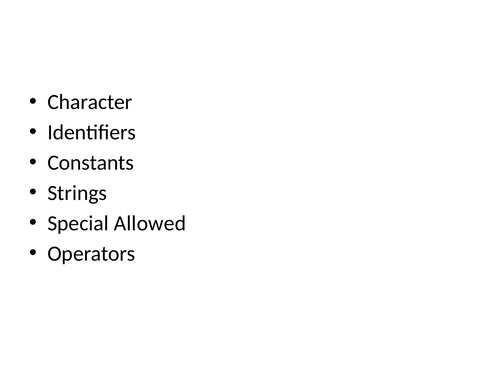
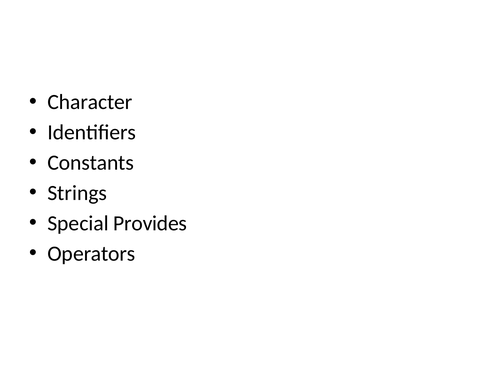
Allowed: Allowed -> Provides (150, 223)
